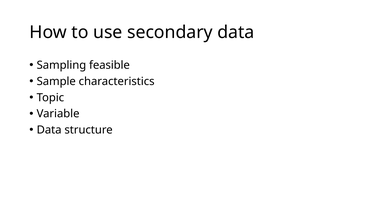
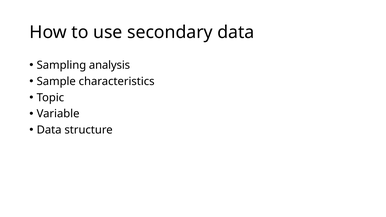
feasible: feasible -> analysis (110, 65)
